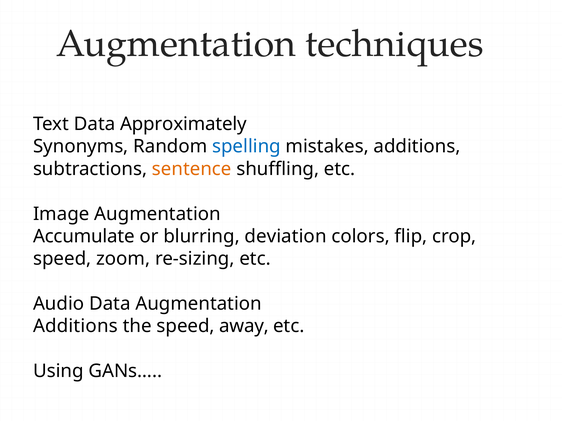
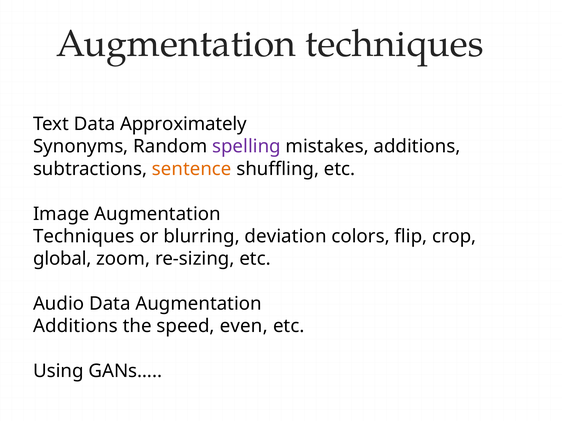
spelling colour: blue -> purple (246, 147)
Accumulate: Accumulate -> Techniques (84, 237)
speed: speed -> global (62, 259)
away: away -> even (244, 327)
